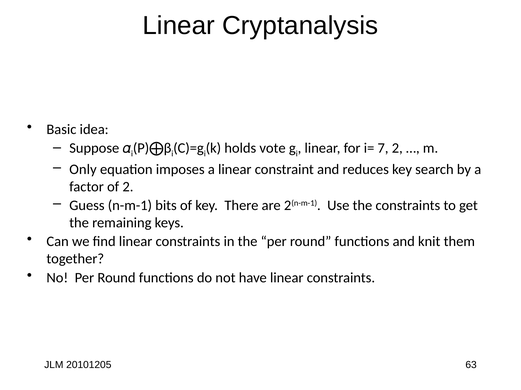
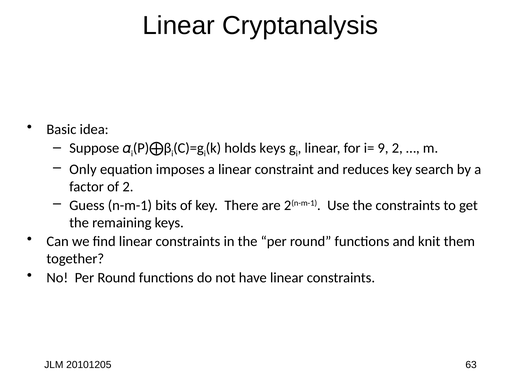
holds vote: vote -> keys (273, 148)
7: 7 -> 9 (383, 148)
